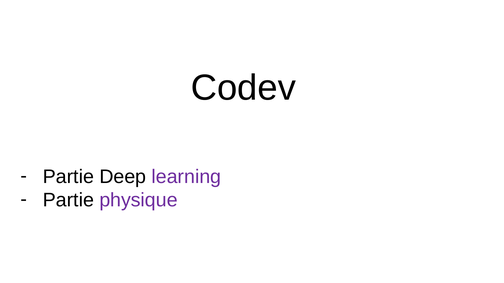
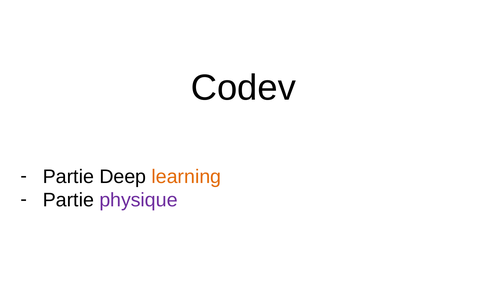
learning colour: purple -> orange (186, 177)
